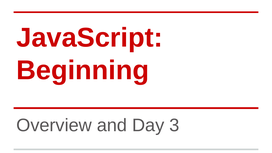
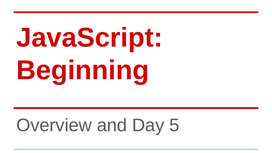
3: 3 -> 5 (174, 125)
